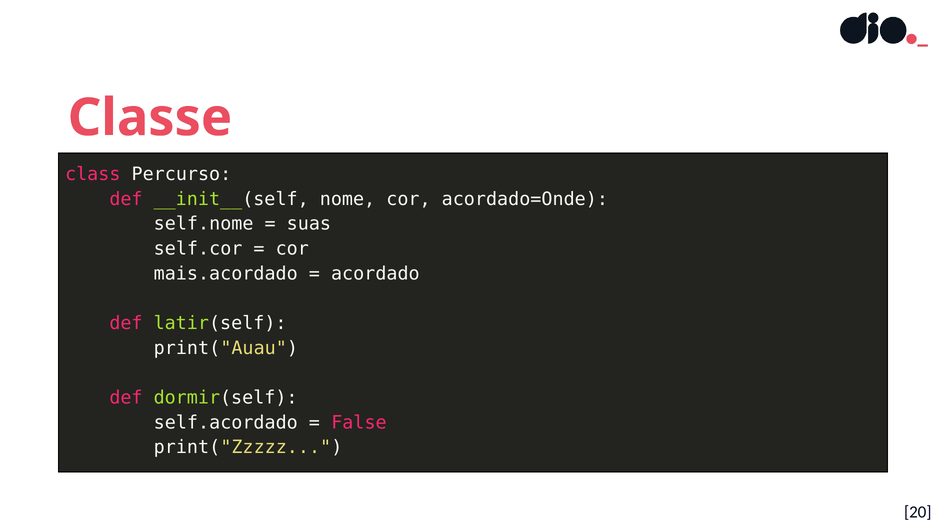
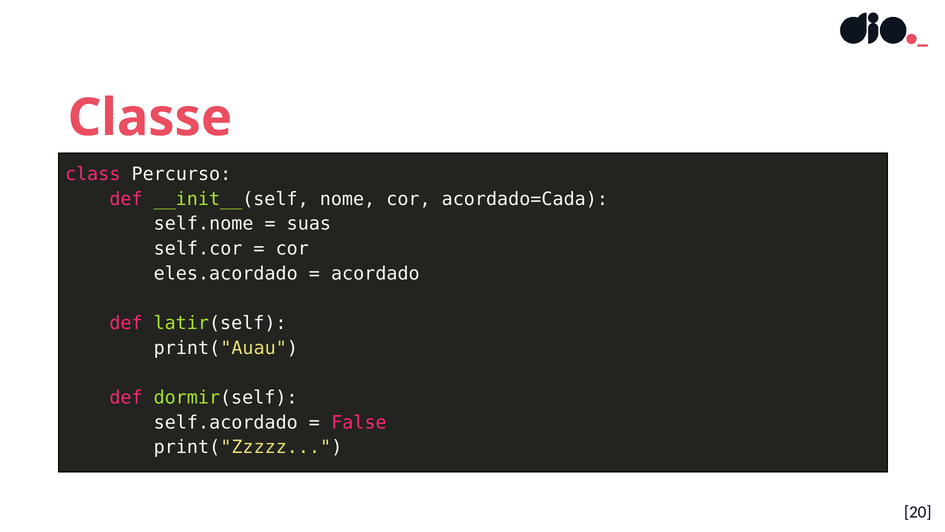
acordado=Onde: acordado=Onde -> acordado=Cada (525, 199)
mais.acordado: mais.acordado -> eles.acordado (226, 273)
